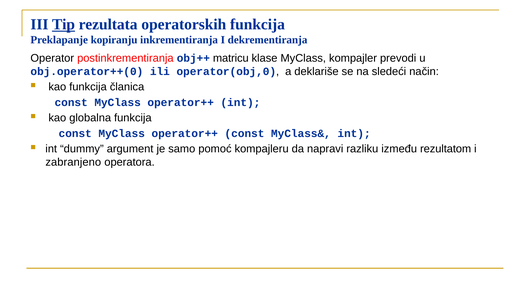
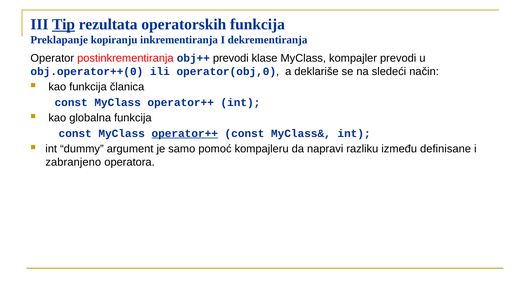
obj++ matricu: matricu -> prevodi (231, 58)
operator++ underline: none -> present (185, 133)
rezultatom: rezultatom -> definisane (446, 149)
